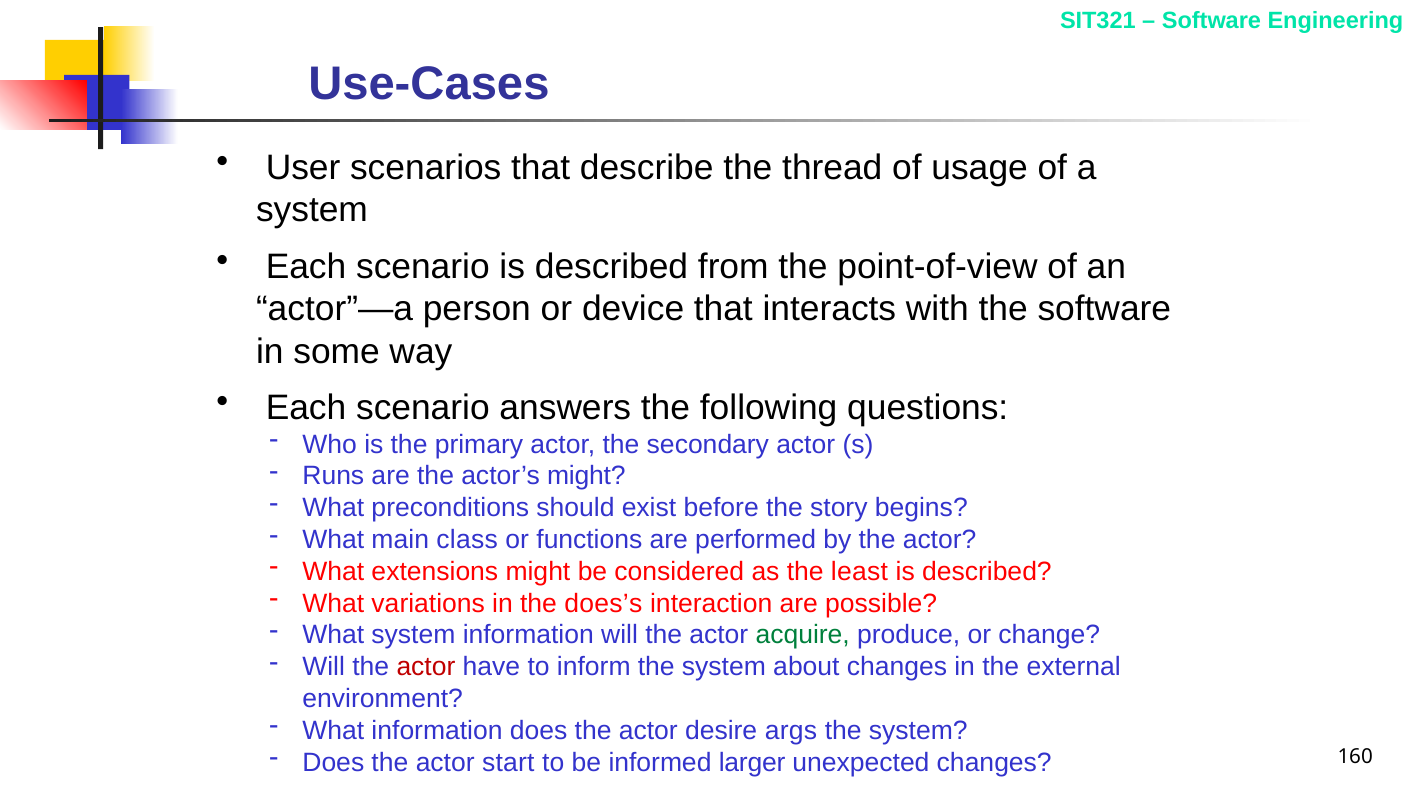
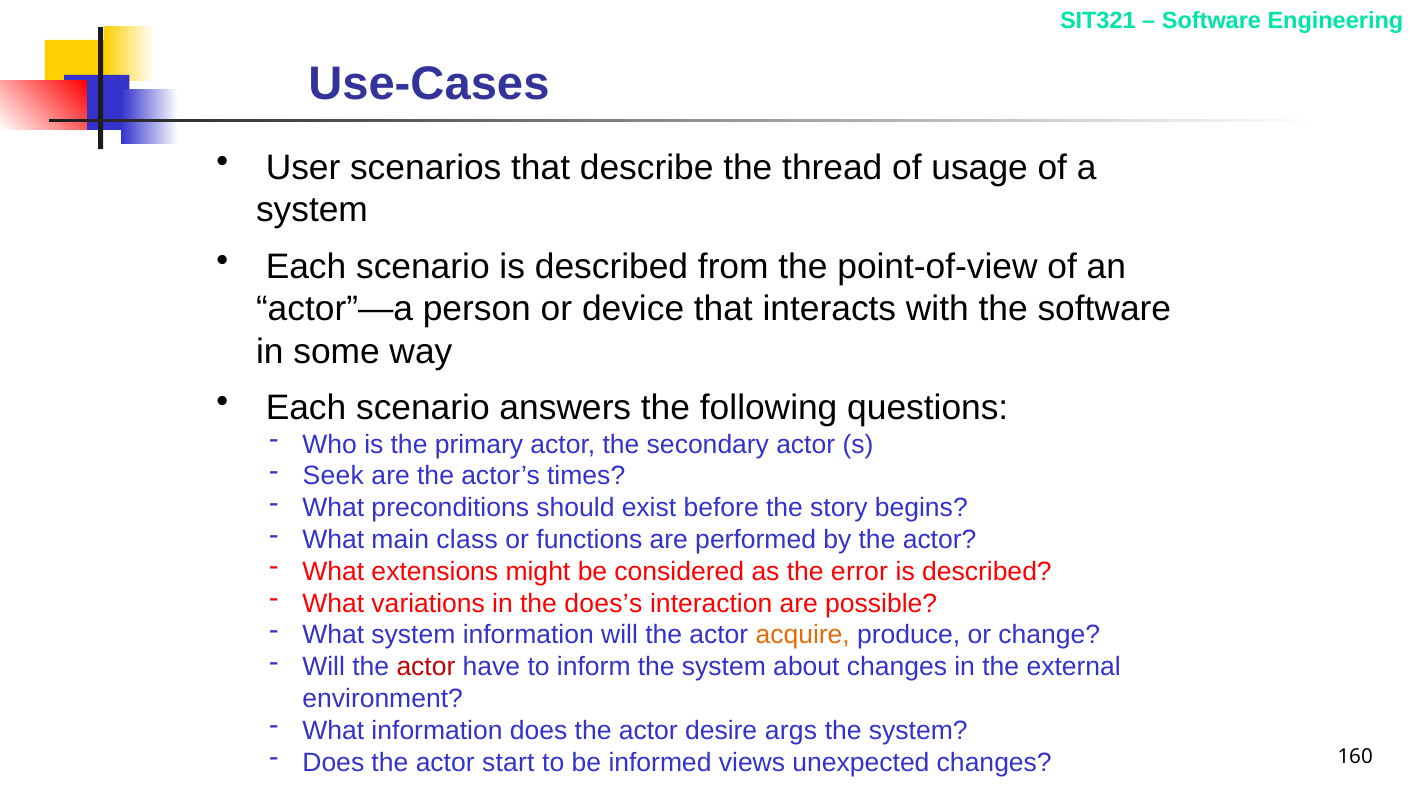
Runs: Runs -> Seek (333, 476)
actor’s might: might -> times (586, 476)
least: least -> error (860, 572)
acquire colour: green -> orange (803, 635)
larger: larger -> views (752, 763)
